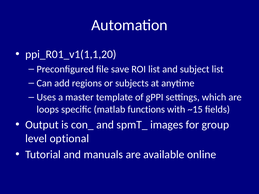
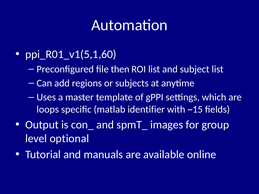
ppi_R01_v1(1,1,20: ppi_R01_v1(1,1,20 -> ppi_R01_v1(5,1,60 (71, 54)
save: save -> then (120, 69)
functions: functions -> identifier (146, 109)
